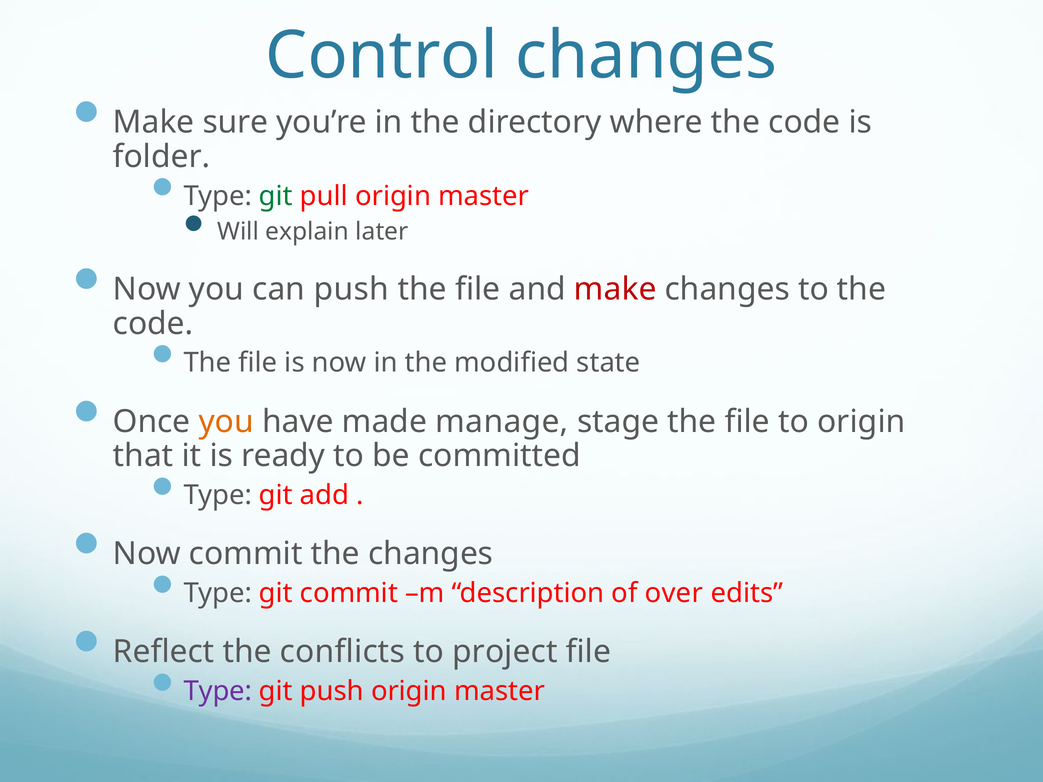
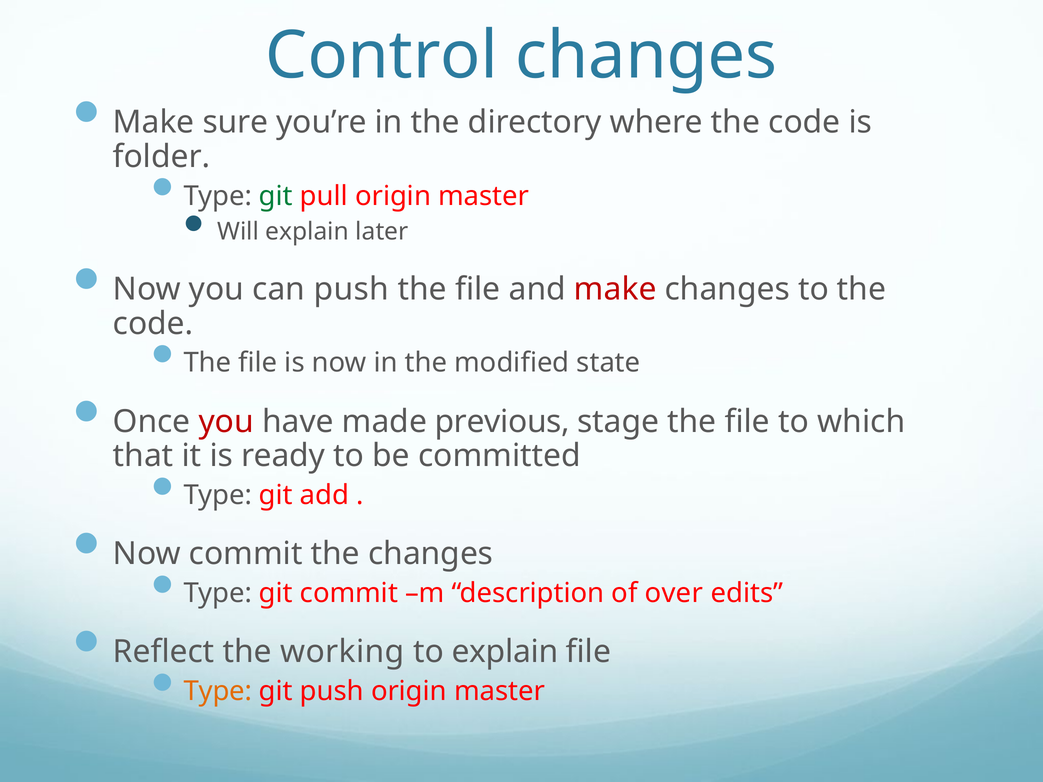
you colour: orange -> red (226, 422)
manage: manage -> previous (502, 422)
to origin: origin -> which (861, 422)
conflicts: conflicts -> working (342, 652)
to project: project -> explain (505, 652)
Type colour: purple -> orange (218, 691)
